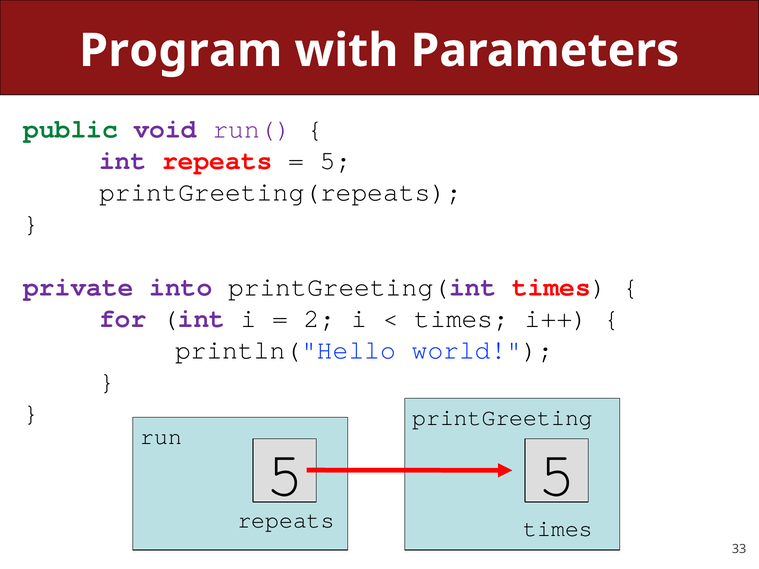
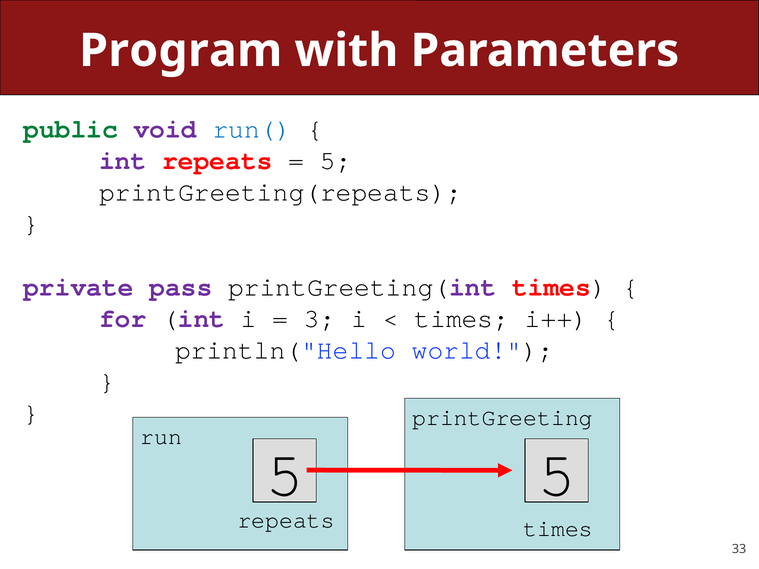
run( colour: purple -> blue (252, 129)
into: into -> pass (181, 287)
2: 2 -> 3 (320, 319)
